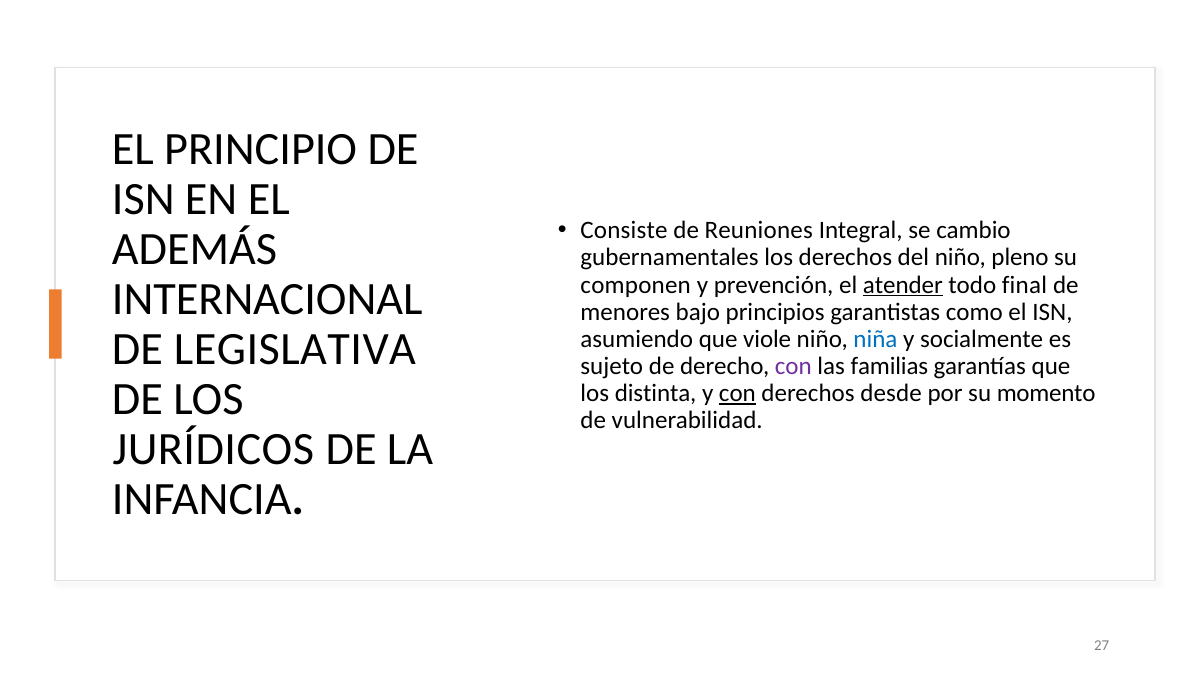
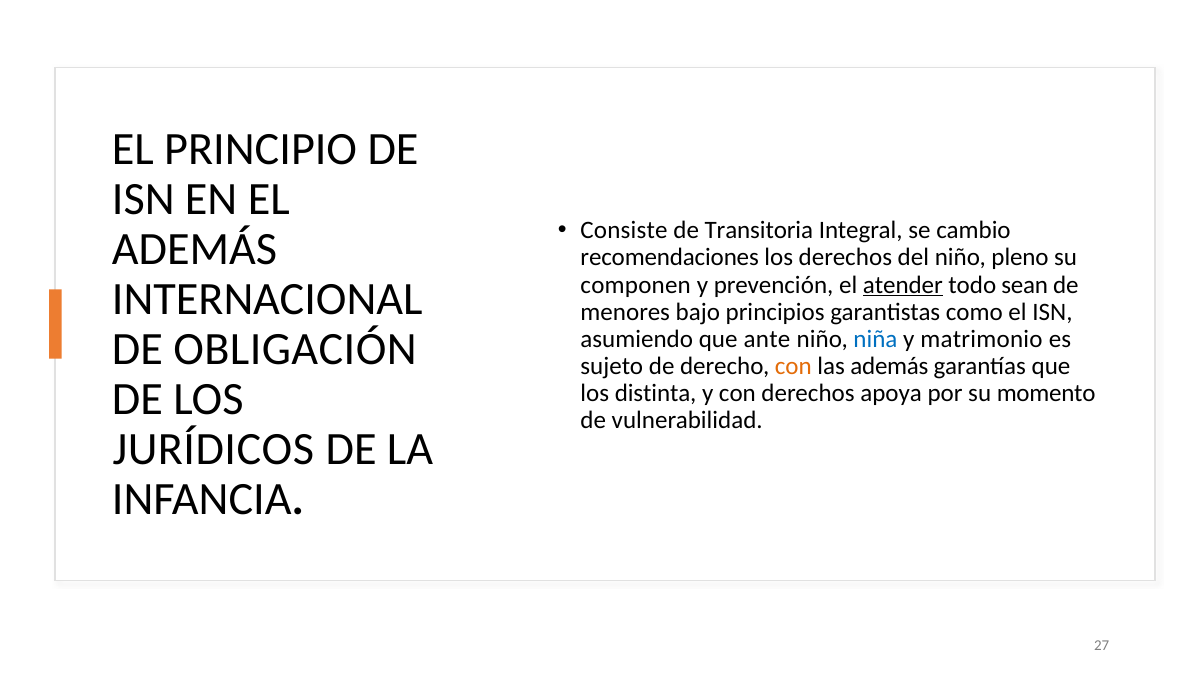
Reuniones: Reuniones -> Transitoria (759, 231)
gubernamentales: gubernamentales -> recomendaciones (670, 258)
final: final -> sean (1025, 285)
viole: viole -> ante (767, 339)
socialmente: socialmente -> matrimonio (981, 339)
LEGISLATIVA: LEGISLATIVA -> OBLIGACIÓN (295, 349)
con colour: purple -> orange (793, 366)
las familias: familias -> además (889, 366)
con underline: present -> none (737, 393)
desde: desde -> apoya (891, 393)
